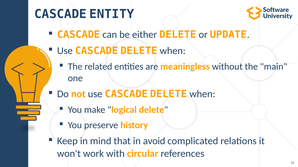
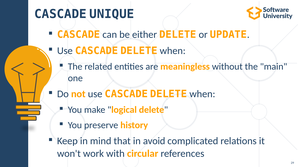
ENTITY: ENTITY -> UNIQUE (112, 14)
